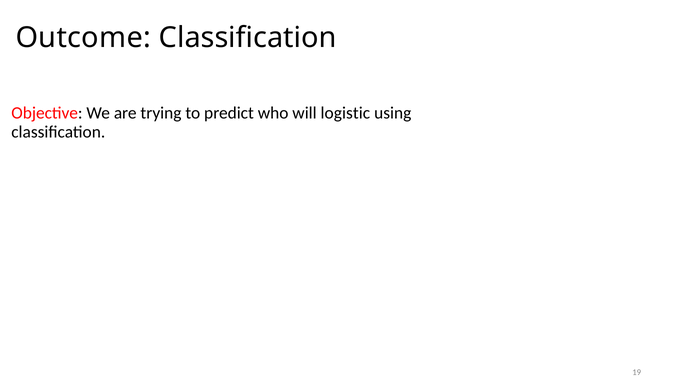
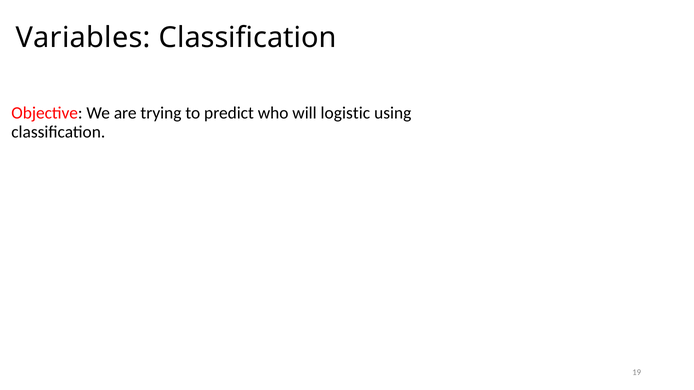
Outcome: Outcome -> Variables (83, 38)
